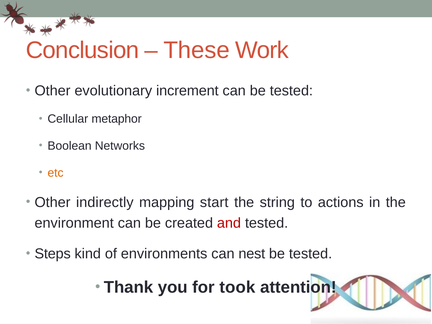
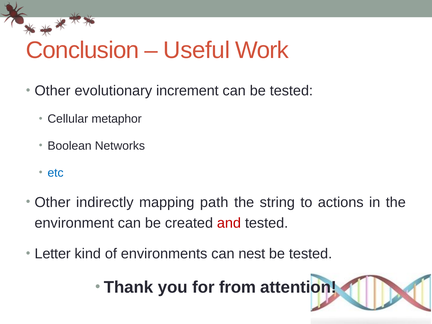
These: These -> Useful (197, 50)
etc colour: orange -> blue (56, 173)
start: start -> path (214, 202)
Steps: Steps -> Letter (53, 254)
took: took -> from (237, 287)
